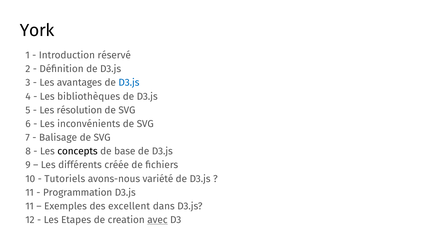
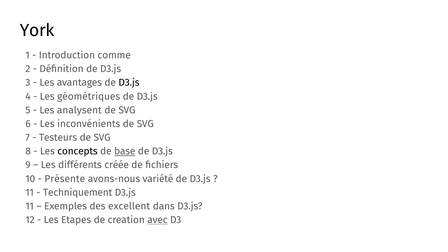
réservé: réservé -> comme (114, 55)
D3.js colour: blue -> black (129, 83)
bibliothèques: bibliothèques -> géométriques (89, 96)
résolution: résolution -> analysent (79, 110)
Balisage: Balisage -> Testeurs (58, 138)
base underline: none -> present (125, 151)
Tutoriels: Tutoriels -> Présente (65, 179)
Programmation: Programmation -> Techniquement (78, 192)
